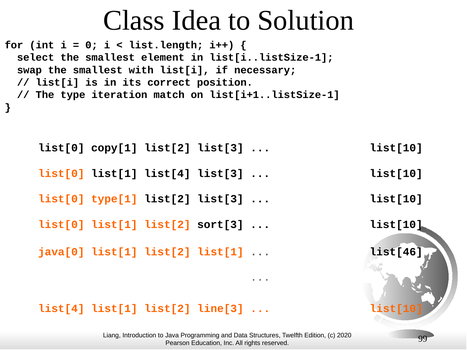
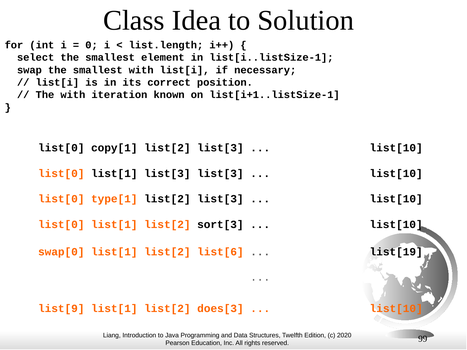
The type: type -> with (73, 95)
match: match -> known (169, 95)
list[1 list[4: list[4 -> list[3 (167, 174)
java[0: java[0 -> swap[0 (61, 252)
list[2 list[1: list[1 -> list[6 (220, 252)
list[46: list[46 -> list[19 (396, 252)
list[4: list[4 -> list[9 (61, 309)
line[3: line[3 -> does[3 (220, 309)
